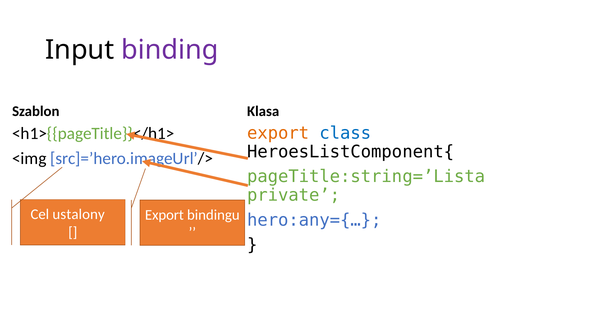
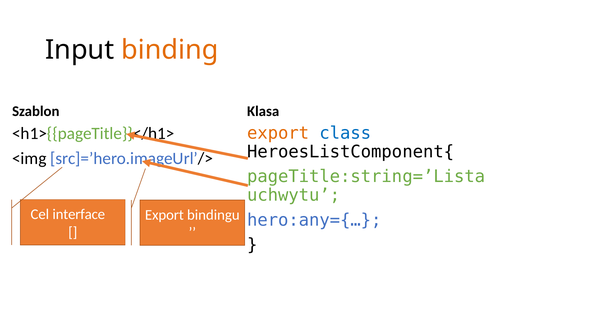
binding colour: purple -> orange (170, 50)
private: private -> uchwytu (294, 195)
ustalony: ustalony -> interface (79, 214)
